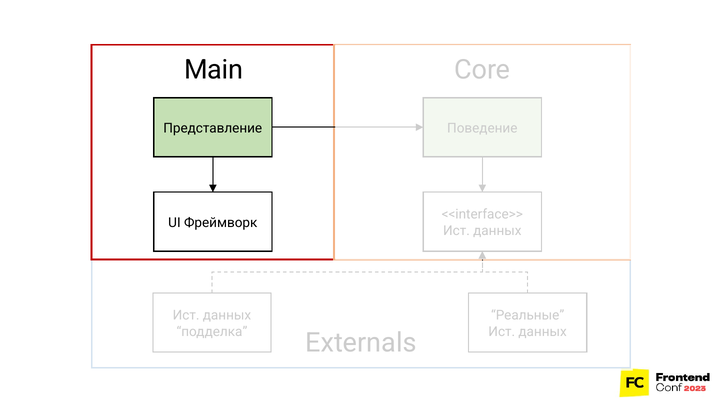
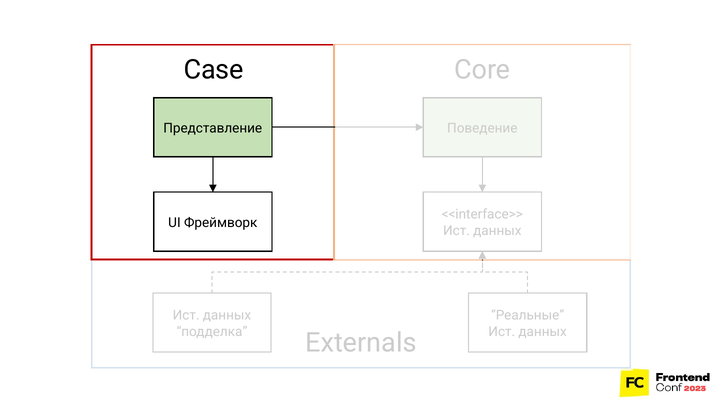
Main: Main -> Case (214, 70)
